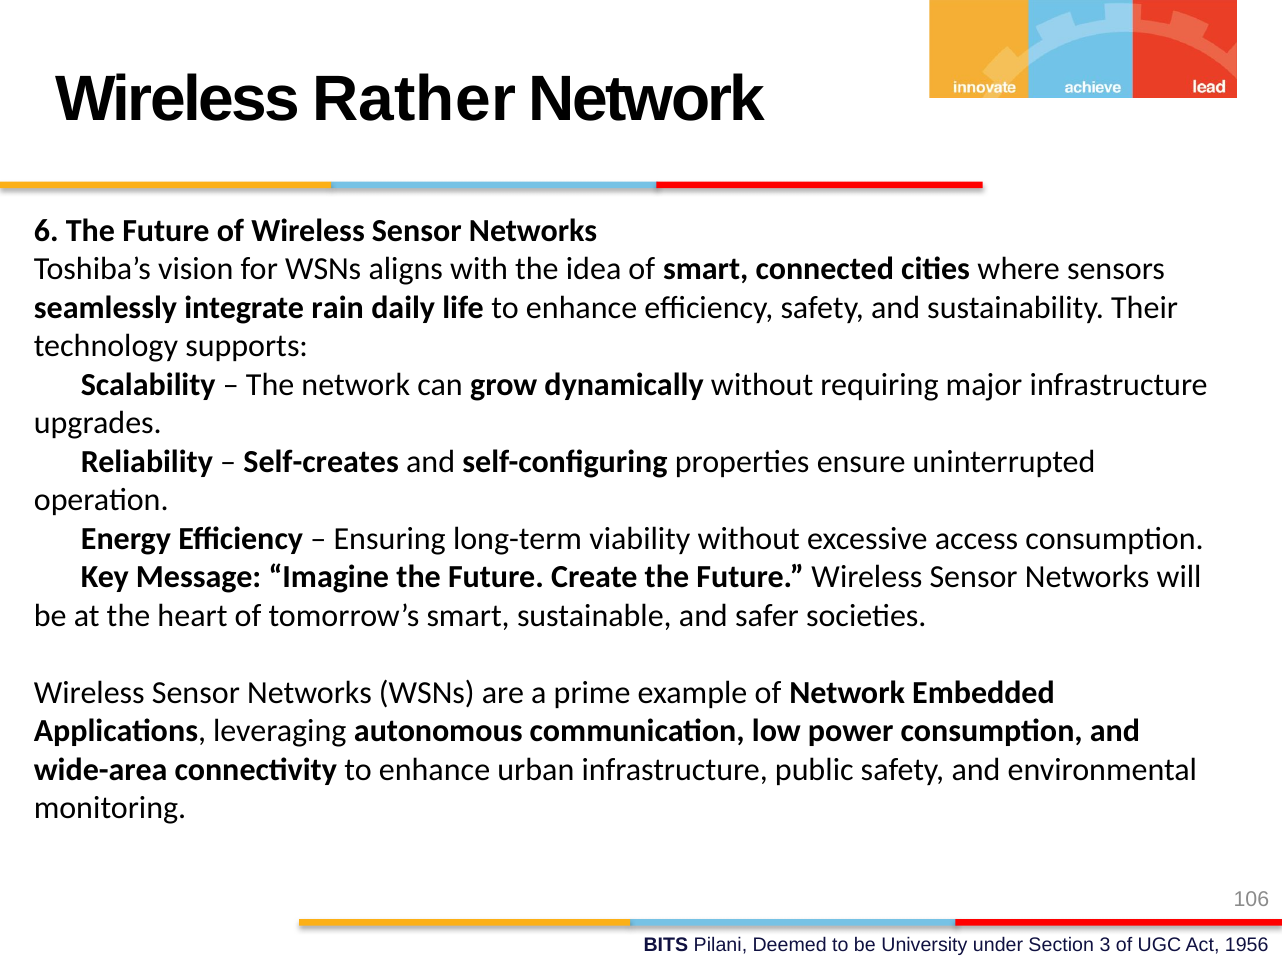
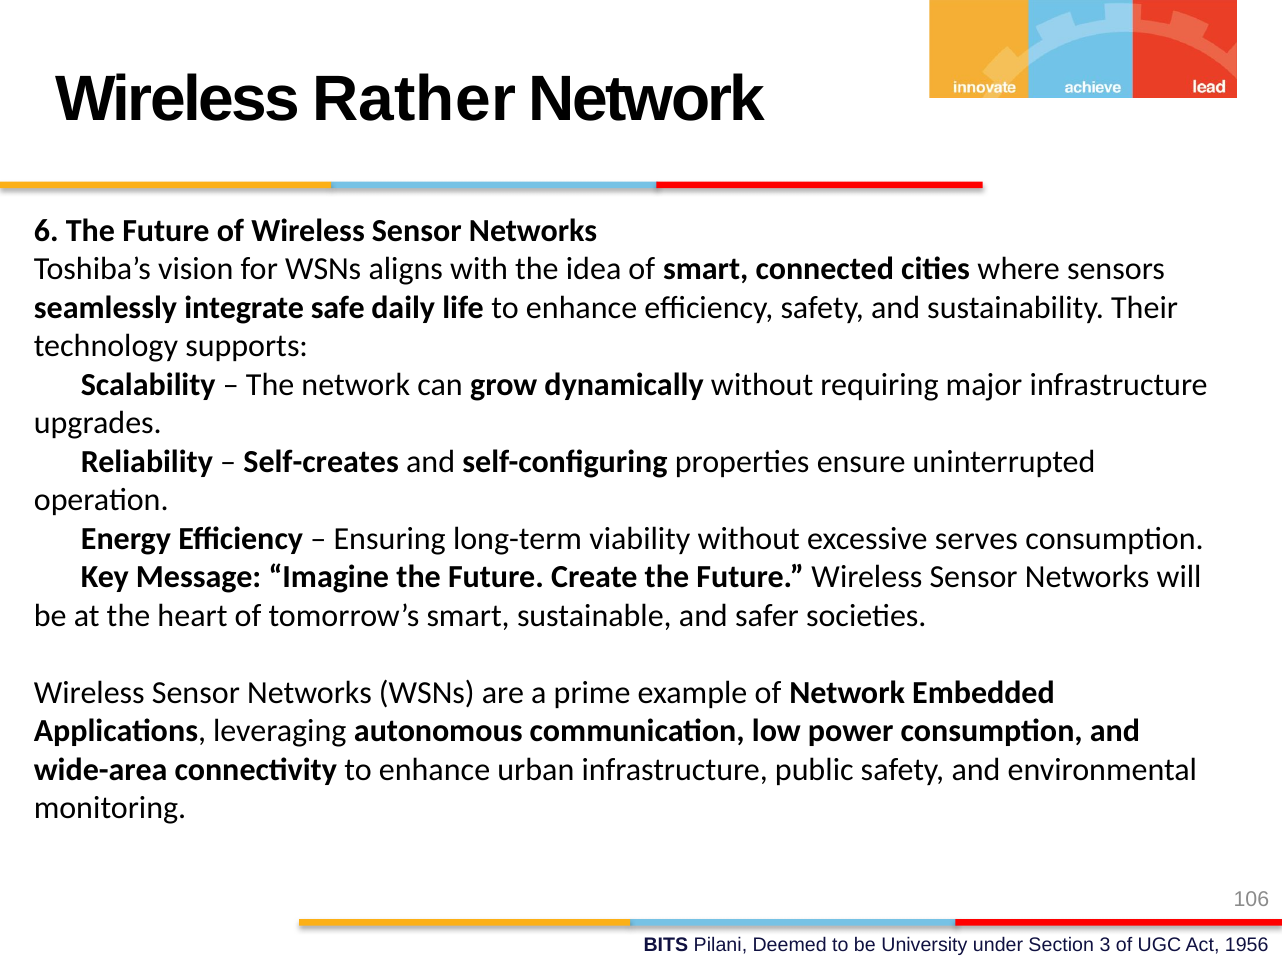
rain: rain -> safe (338, 308)
access: access -> serves (976, 538)
